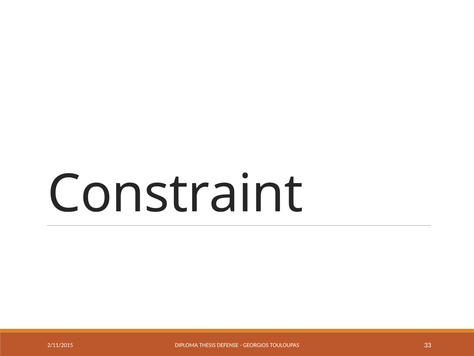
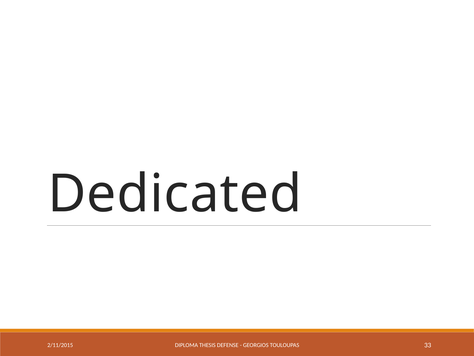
Constraint: Constraint -> Dedicated (175, 194)
